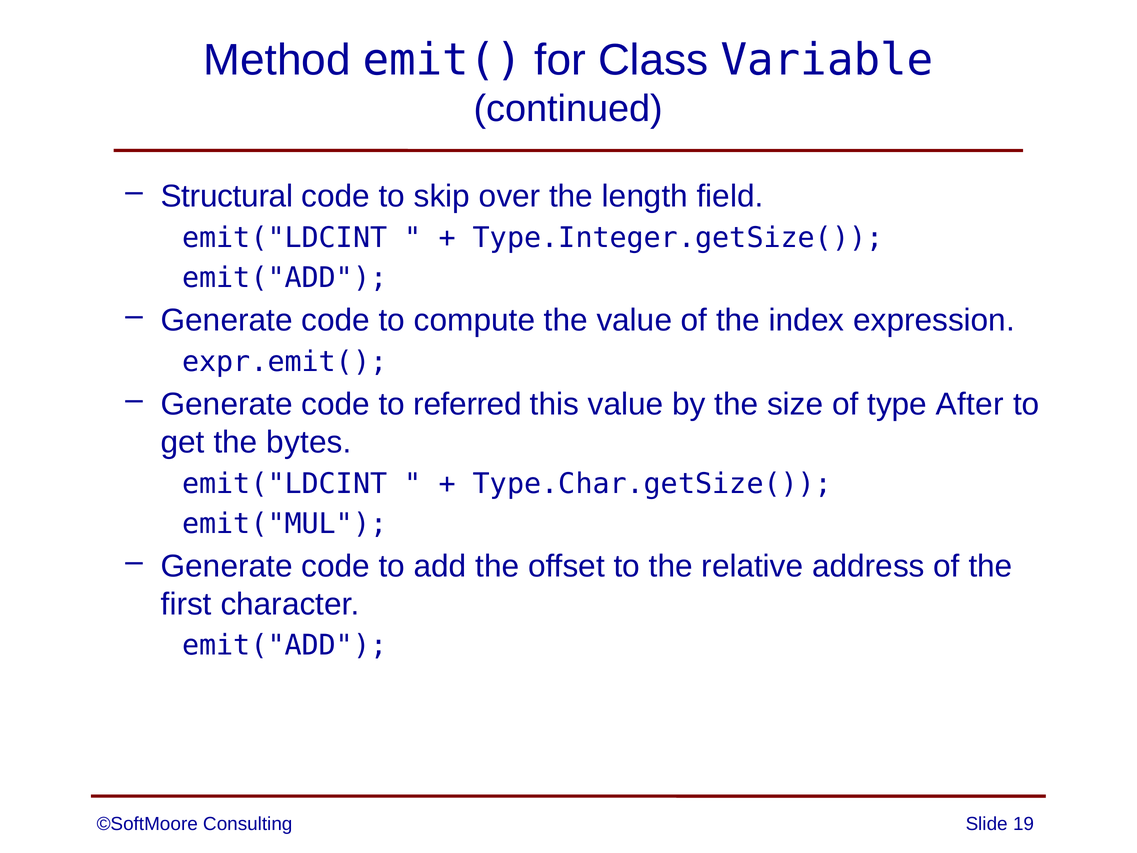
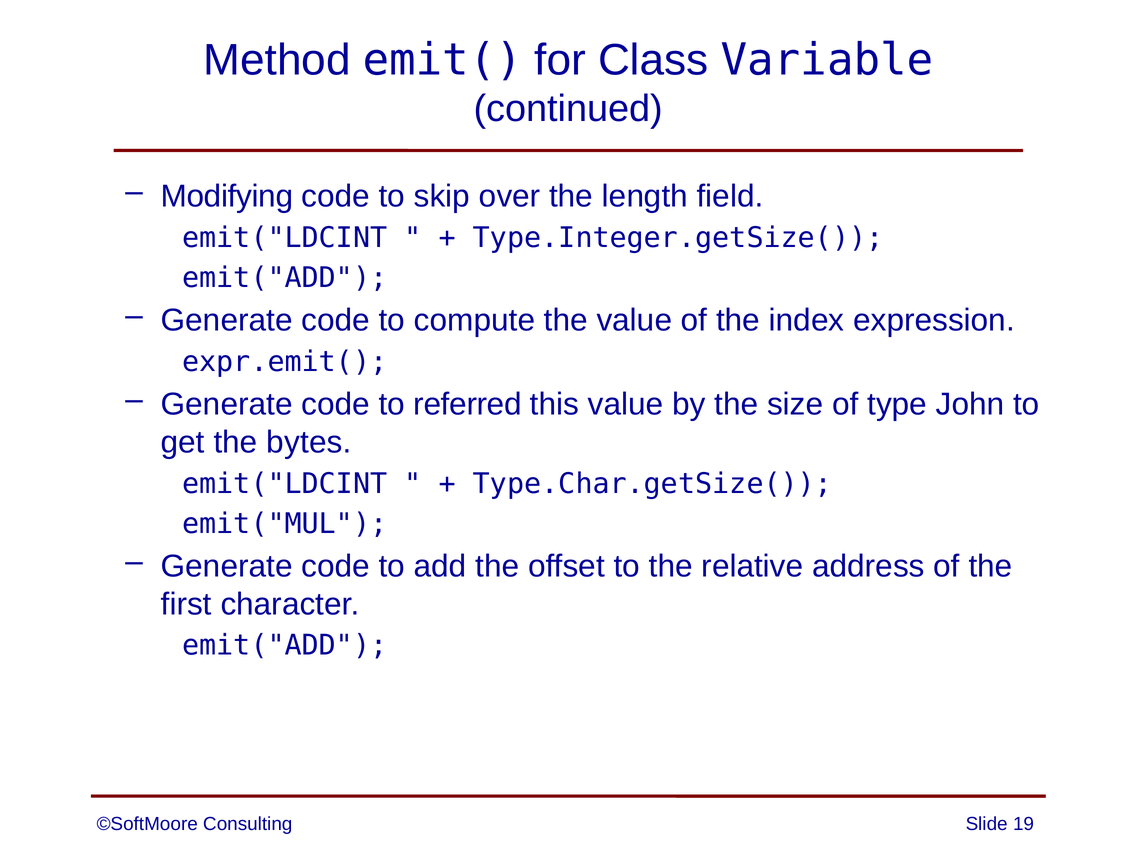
Structural: Structural -> Modifying (227, 196)
After: After -> John (970, 404)
